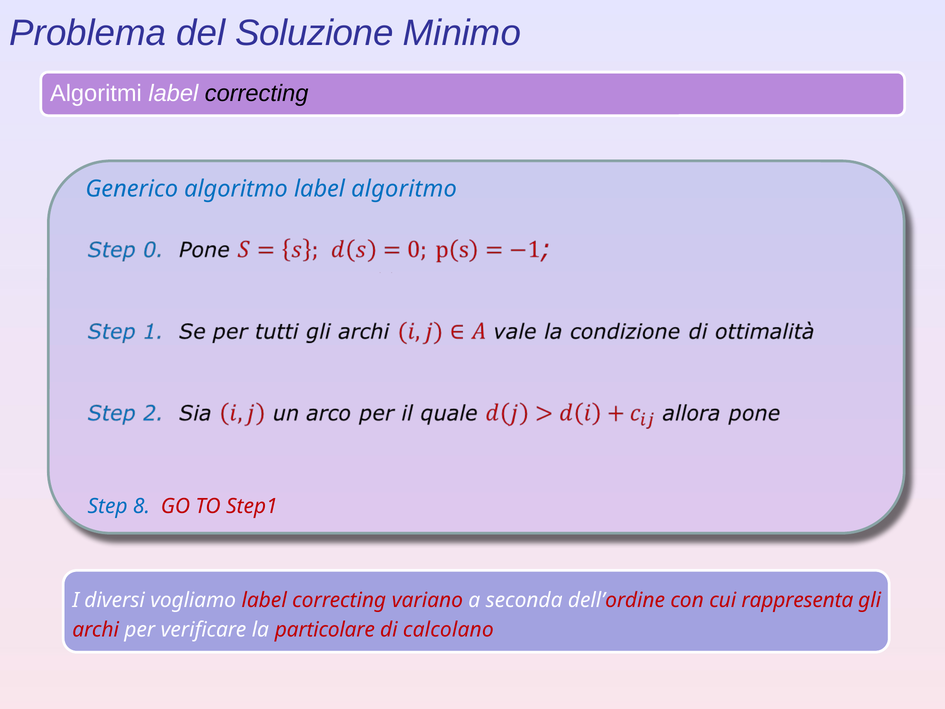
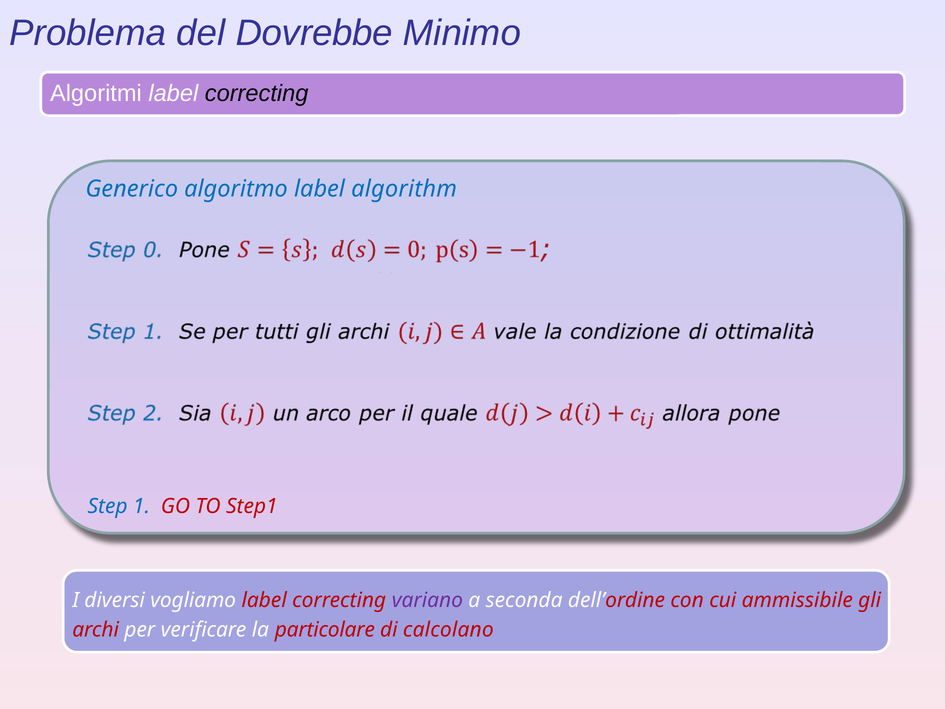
Soluzione: Soluzione -> Dovrebbe (314, 33)
label algoritmo: algoritmo -> algorithm (404, 189)
8: 8 -> 1 (141, 506)
variano colour: red -> purple (427, 600)
rappresenta: rappresenta -> ammissibile (797, 600)
